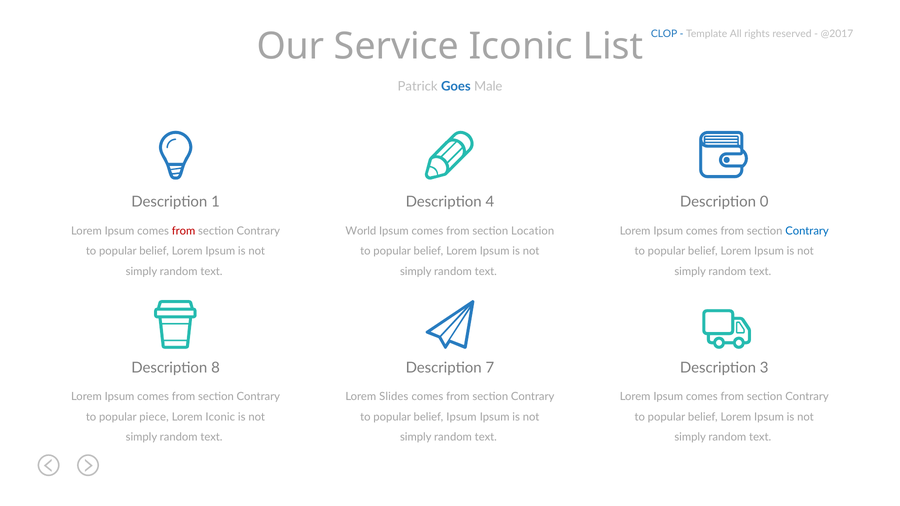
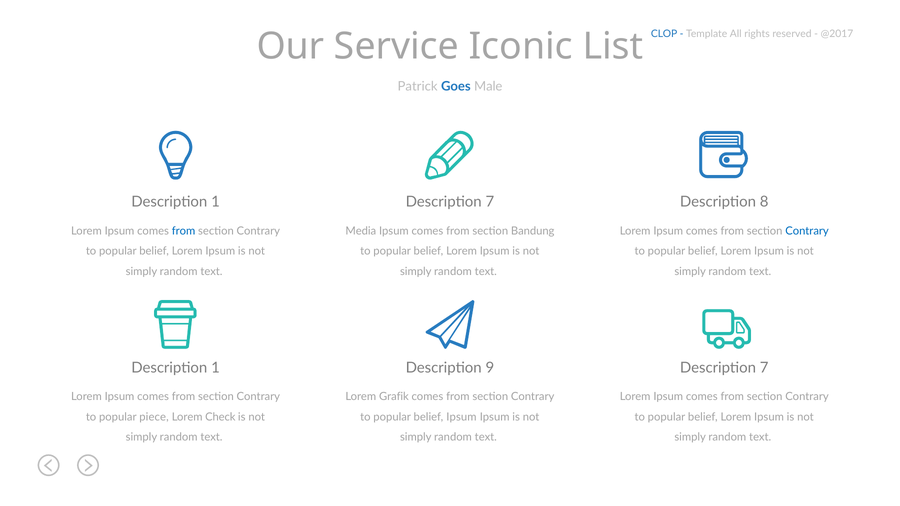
4: 4 -> 7 (490, 202)
0: 0 -> 8 (764, 202)
from colour: red -> blue (184, 231)
World: World -> Media (361, 231)
Location: Location -> Bandung (533, 231)
8: 8 -> 1 (216, 368)
7: 7 -> 9 (490, 368)
3: 3 -> 7 (764, 368)
Slides: Slides -> Grafik (394, 397)
Lorem Iconic: Iconic -> Check (220, 417)
